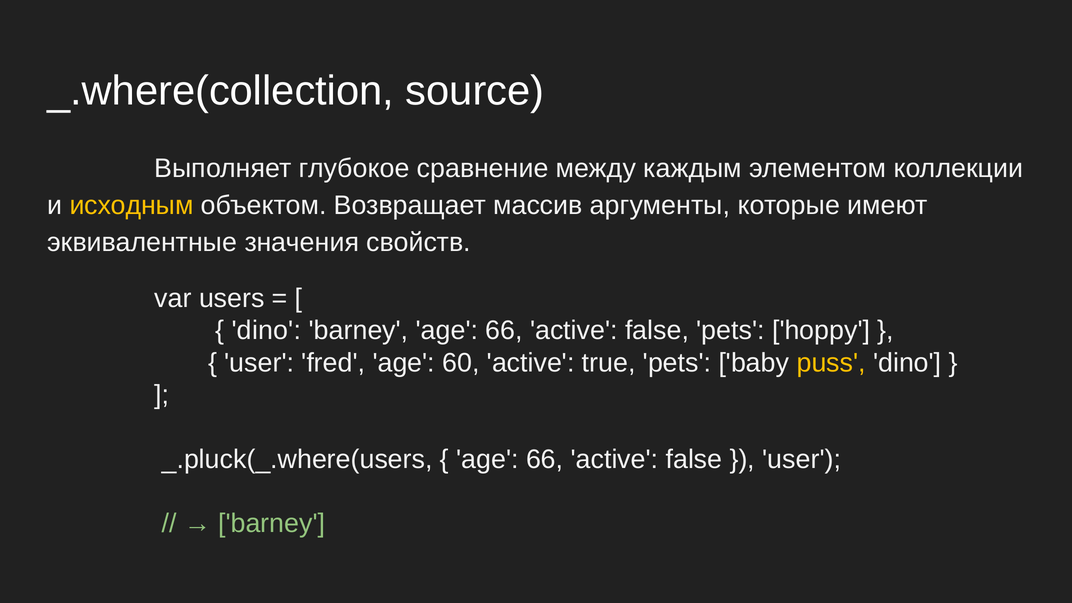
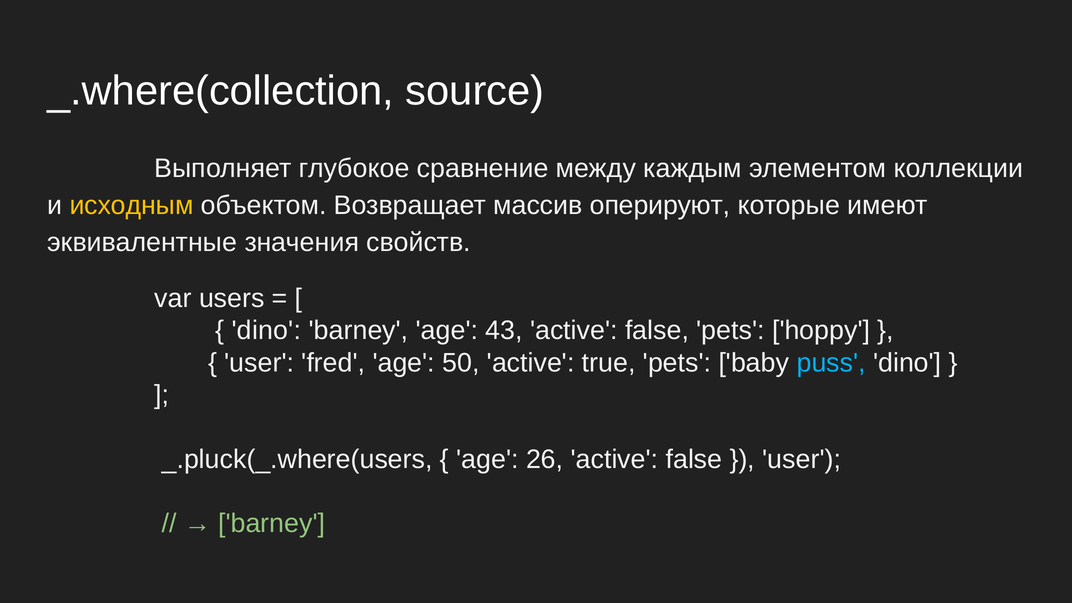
аргументы: аргументы -> оперируют (660, 206)
barney age 66: 66 -> 43 (504, 331)
60: 60 -> 50 (461, 363)
puss colour: yellow -> light blue (831, 363)
66: 66 -> 26 (545, 459)
